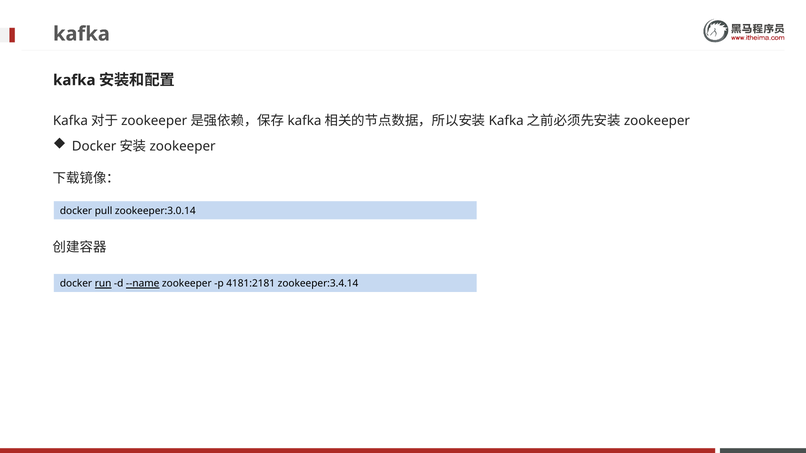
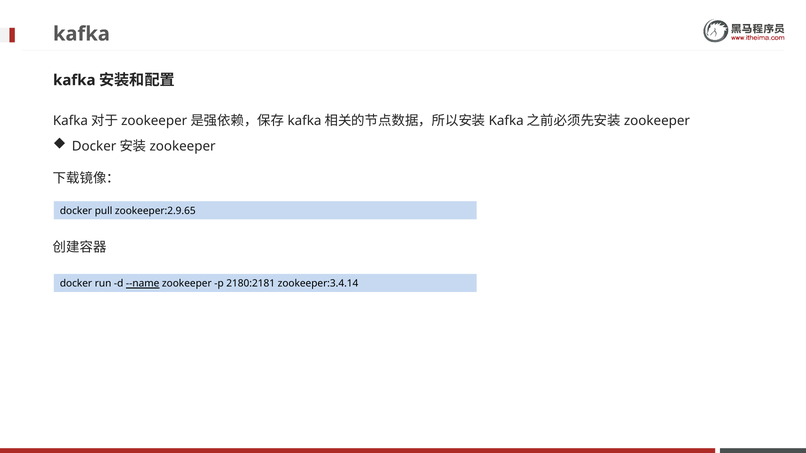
zookeeper:3.0.14: zookeeper:3.0.14 -> zookeeper:2.9.65 (155, 211)
run underline: present -> none (103, 284)
4181:2181: 4181:2181 -> 2180:2181 (251, 284)
